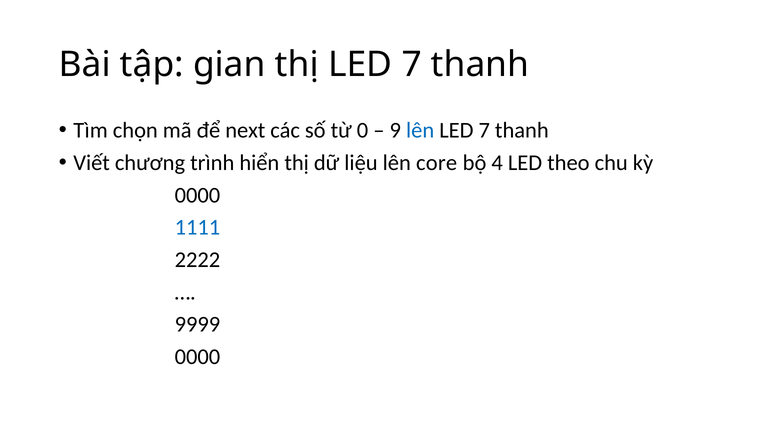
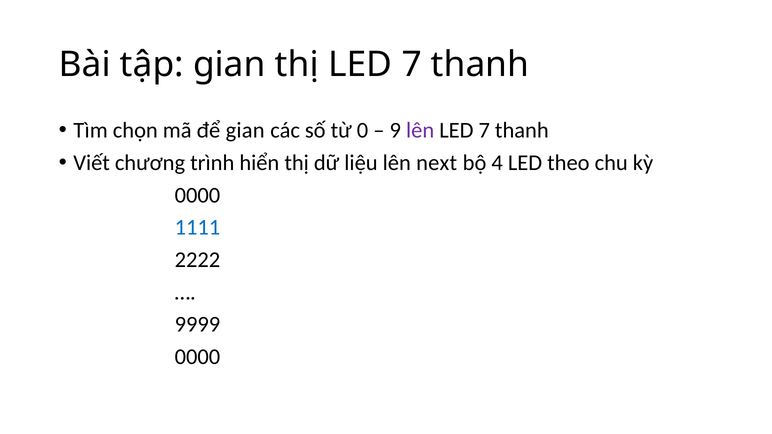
để next: next -> gian (245, 131)
lên colour: blue -> purple (420, 131)
core: core -> next (437, 163)
